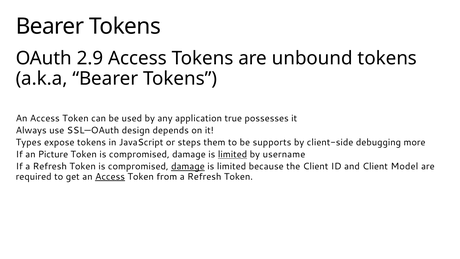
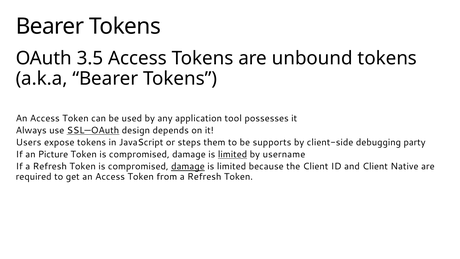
2.9: 2.9 -> 3.5 (90, 58)
true: true -> tool (233, 118)
SSL—OAuth underline: none -> present (93, 130)
Types: Types -> Users (29, 142)
more: more -> party (415, 142)
Model: Model -> Native (404, 166)
Access underline: present -> none (110, 176)
